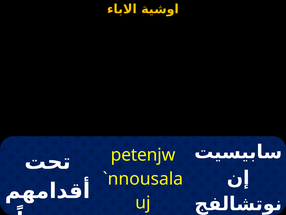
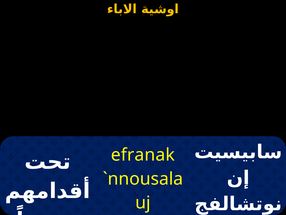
petenjw: petenjw -> efranak (143, 155)
